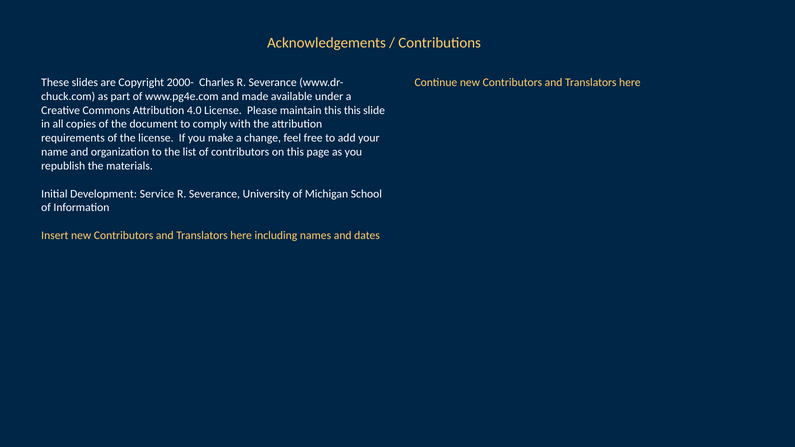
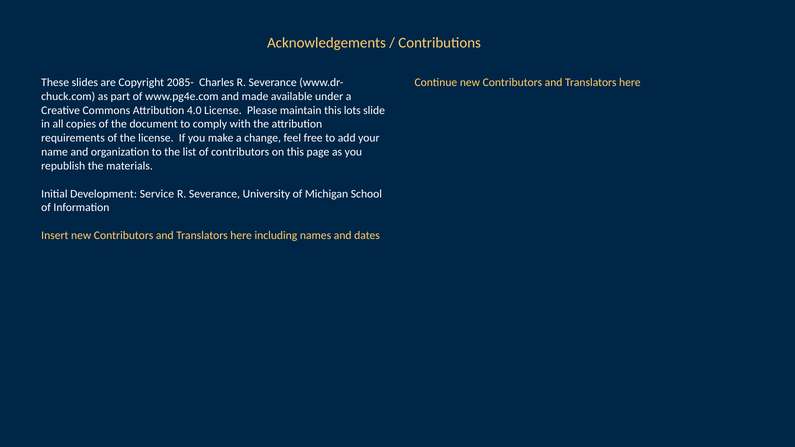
2000-: 2000- -> 2085- (180, 82)
this this: this -> lots (352, 110)
